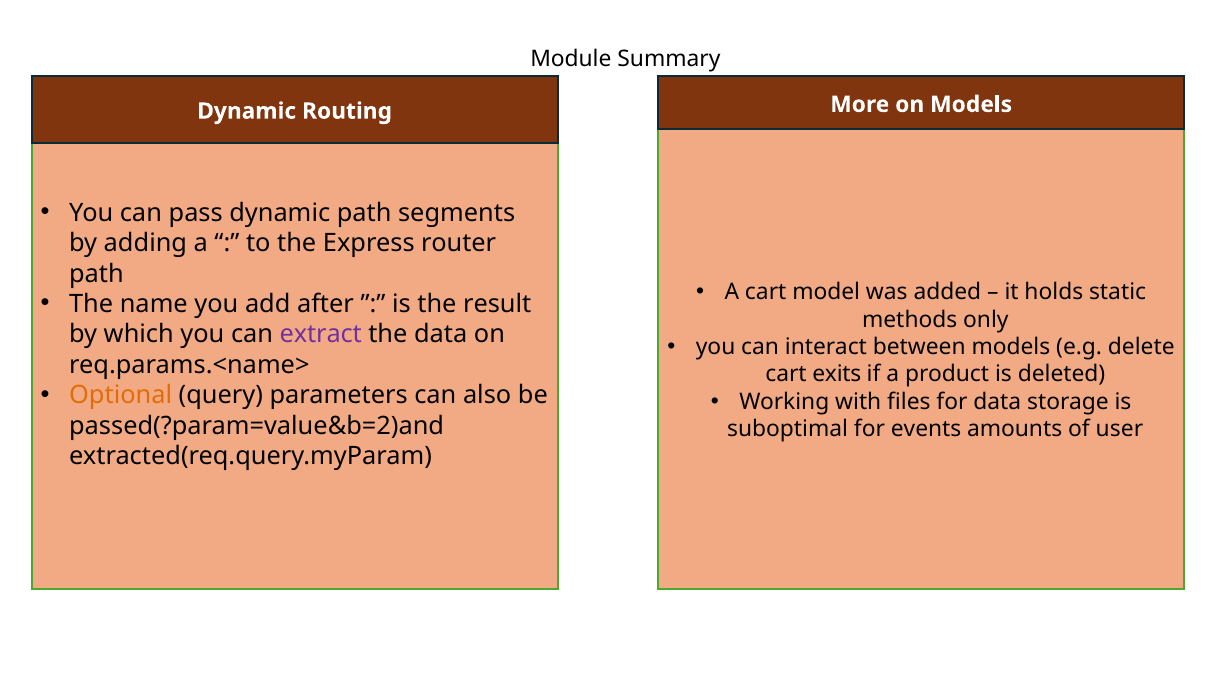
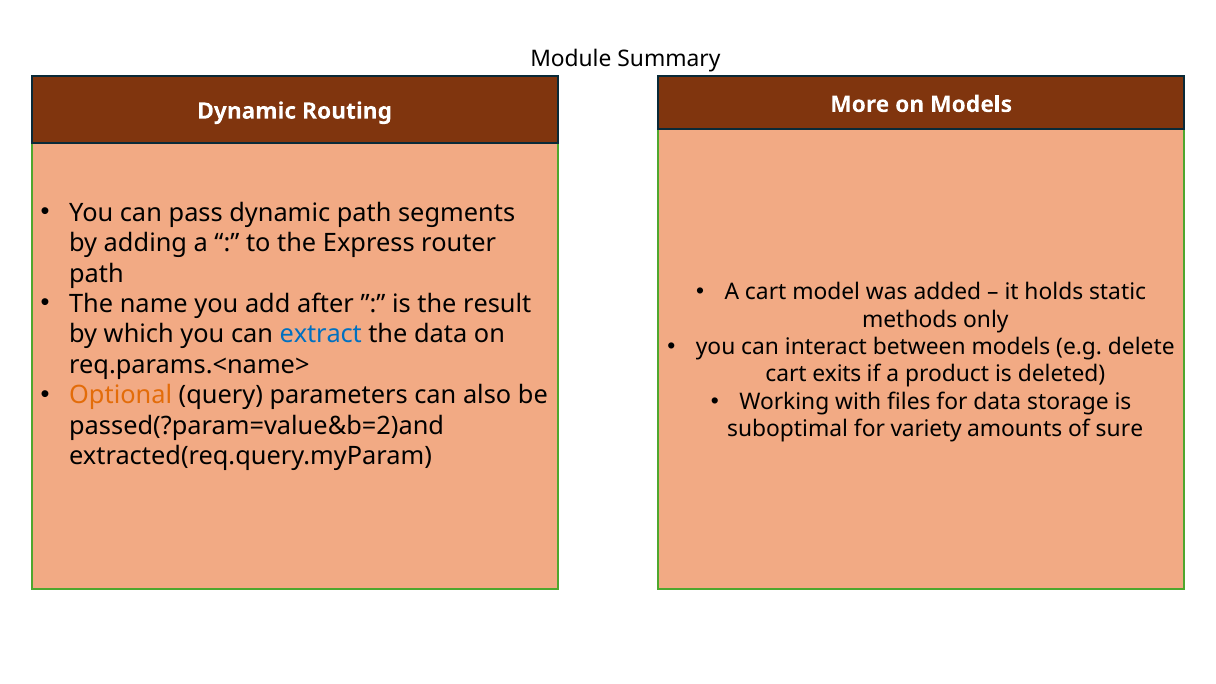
extract colour: purple -> blue (321, 334)
events: events -> variety (926, 429)
user: user -> sure (1119, 429)
